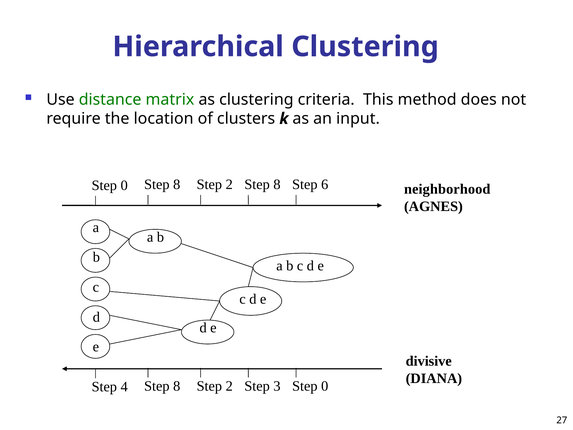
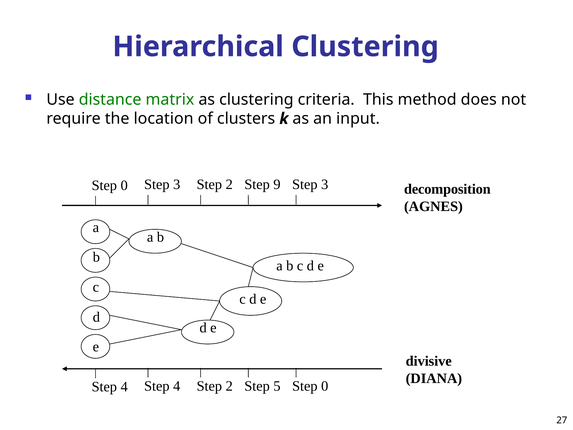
0 Step 8: 8 -> 3 (177, 184)
2 Step 8: 8 -> 9 (277, 184)
6: 6 -> 3 (325, 184)
neighborhood: neighborhood -> decomposition (447, 189)
4 Step 8: 8 -> 4 (177, 386)
3: 3 -> 5 (277, 386)
